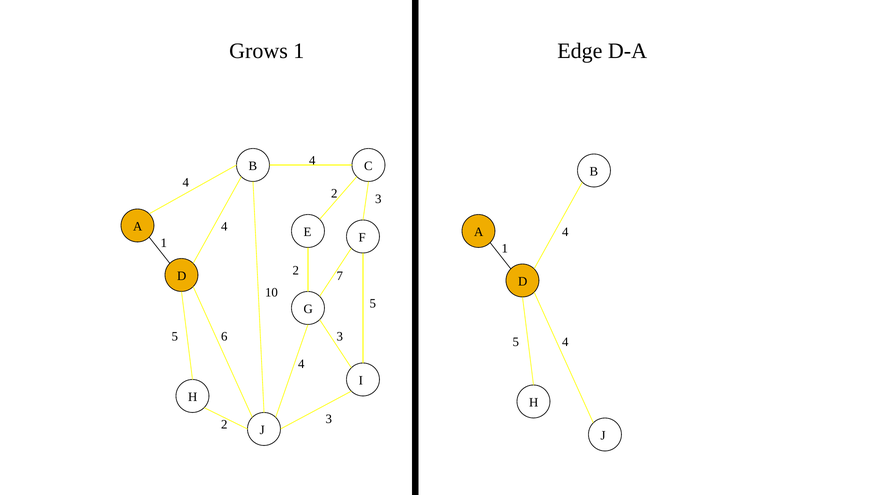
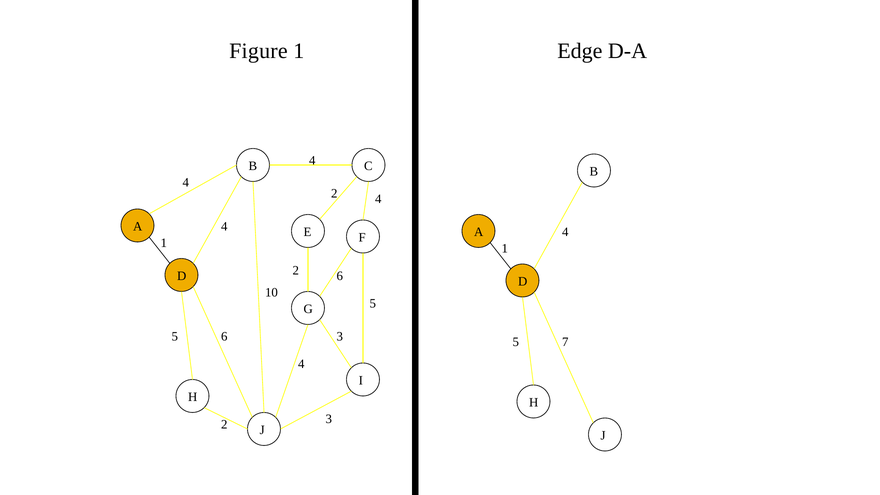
Grows: Grows -> Figure (258, 51)
2 3: 3 -> 4 (378, 199)
2 7: 7 -> 6 (340, 276)
5 4: 4 -> 7 (565, 342)
